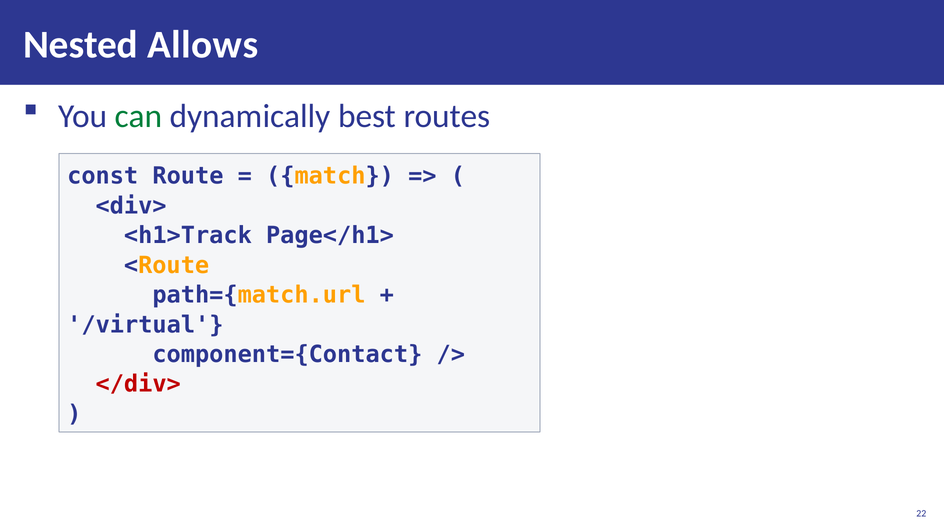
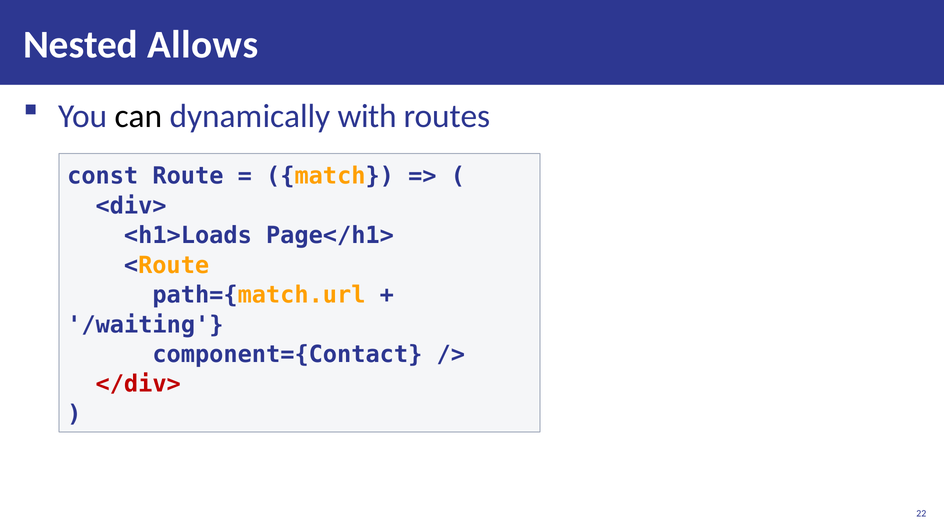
can colour: green -> black (139, 116)
best: best -> with (367, 116)
<h1>Track: <h1>Track -> <h1>Loads (188, 236)
/virtual: /virtual -> /waiting (145, 325)
